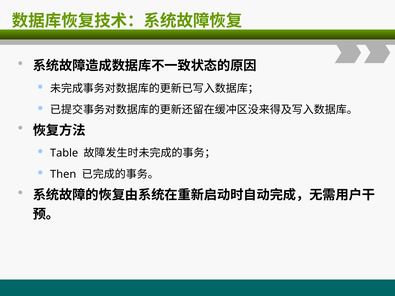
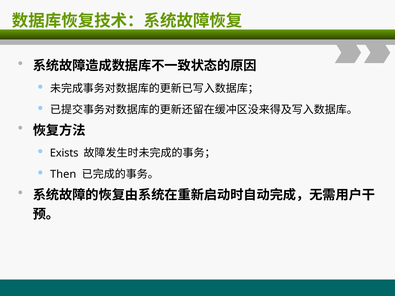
Table: Table -> Exists (64, 153)
